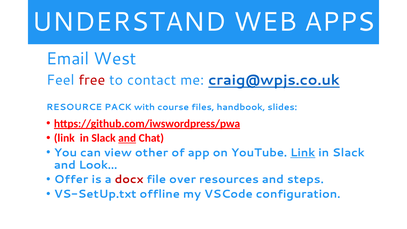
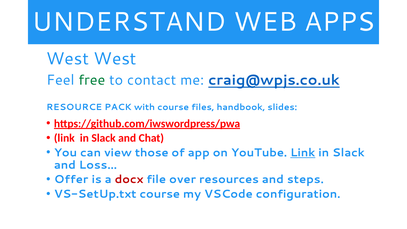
Email: Email -> West (68, 59)
free colour: red -> green (92, 80)
and underline: present -> none (127, 138)
other: other -> those (152, 153)
Look…: Look… -> Loss… (98, 165)
VS-SetUp.txt offline: offline -> course (160, 194)
